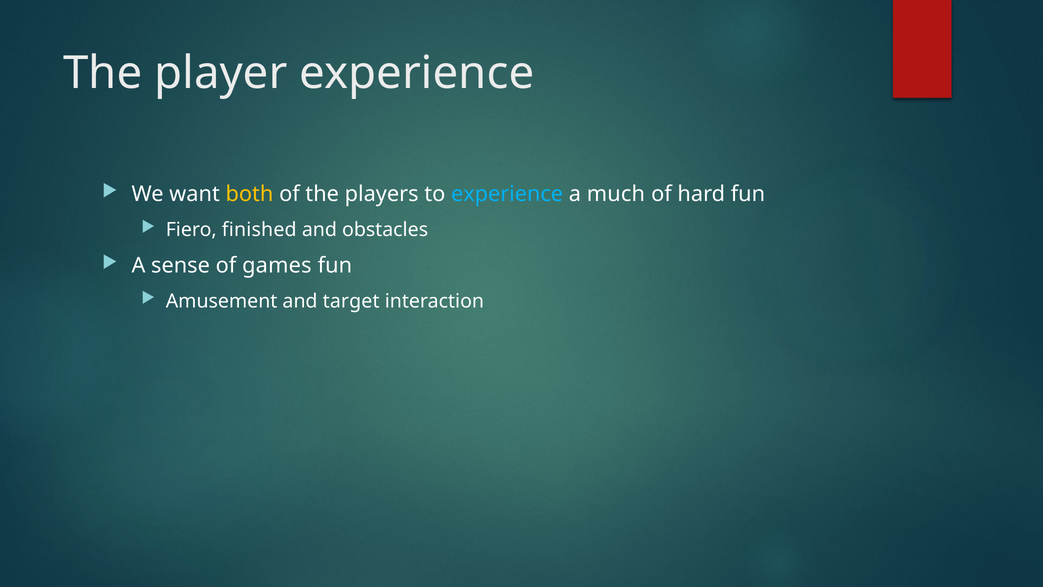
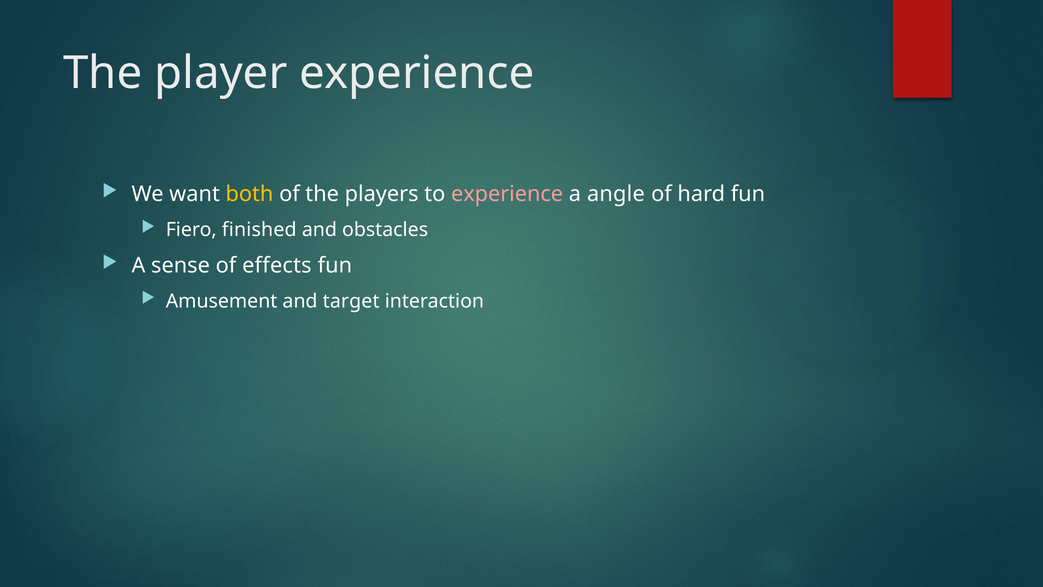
experience colour: light blue -> pink (507, 194)
much: much -> angle (616, 194)
games: games -> effects (277, 265)
